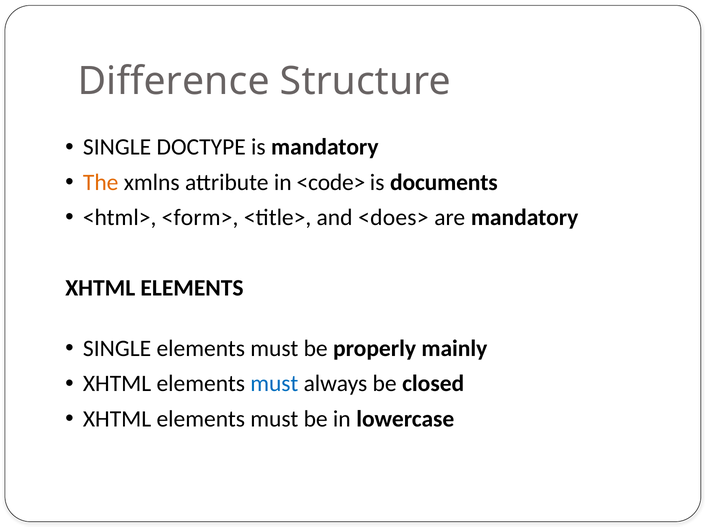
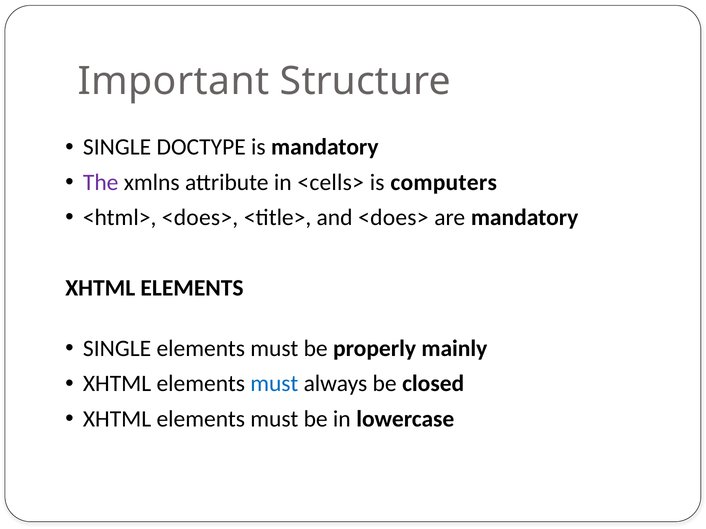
Difference: Difference -> Important (174, 82)
The colour: orange -> purple (101, 183)
<code>: <code> -> <cells> (331, 183)
documents: documents -> computers (444, 183)
<html> <form>: <form> -> <does> (200, 218)
